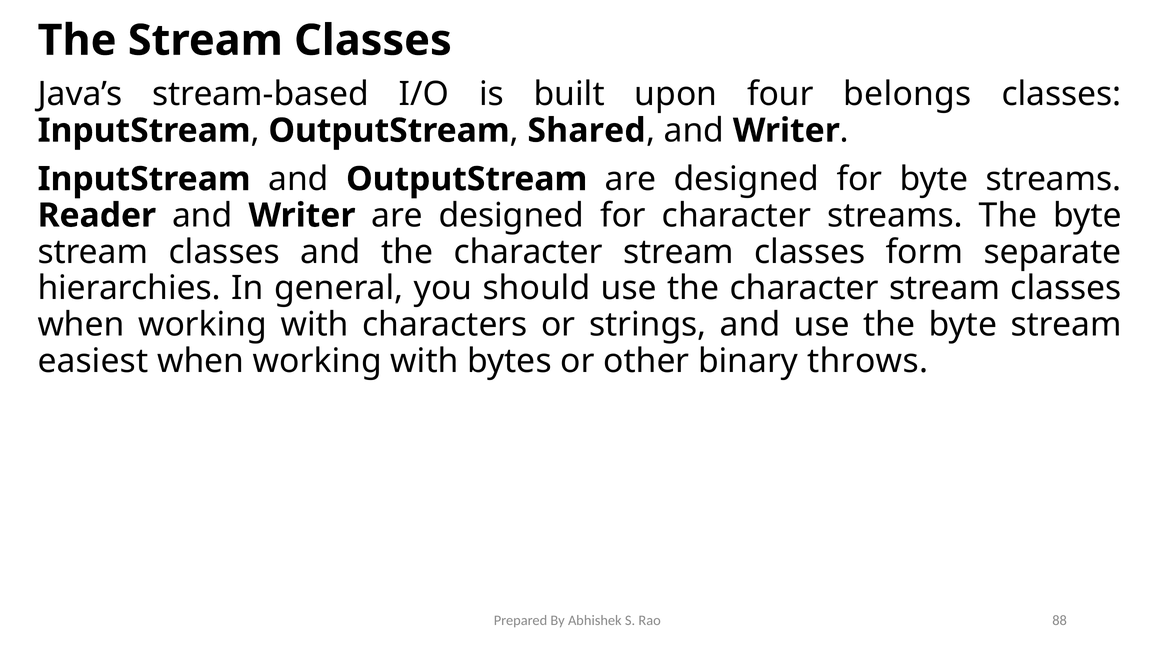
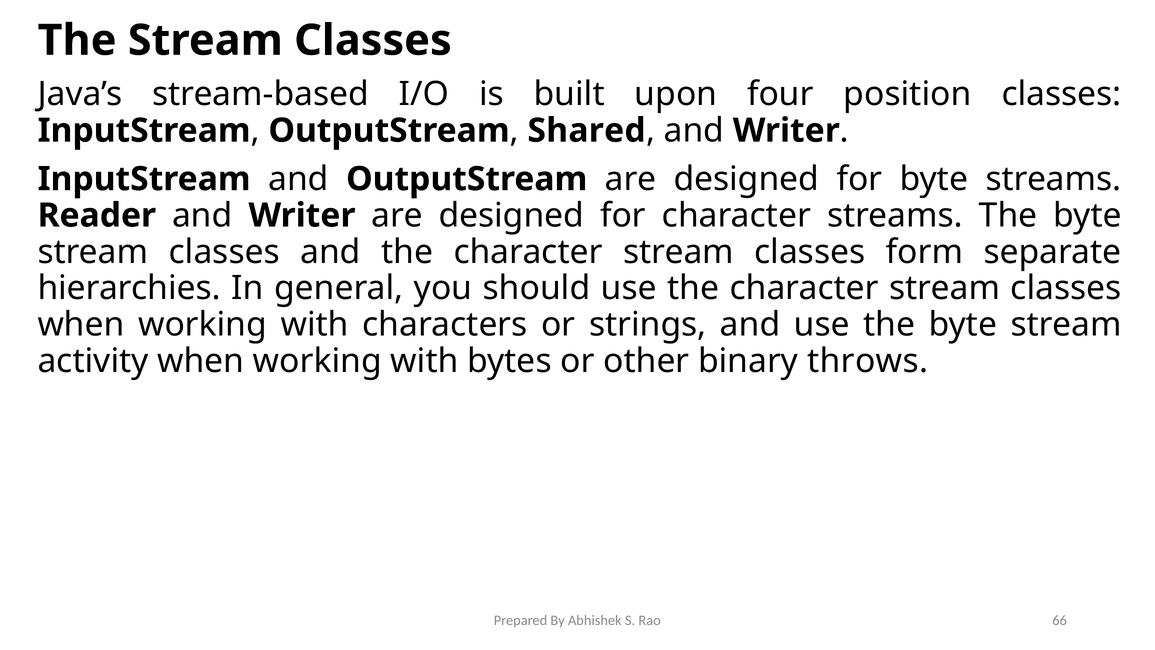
belongs: belongs -> position (908, 94)
easiest: easiest -> activity (93, 361)
88: 88 -> 66 (1060, 620)
